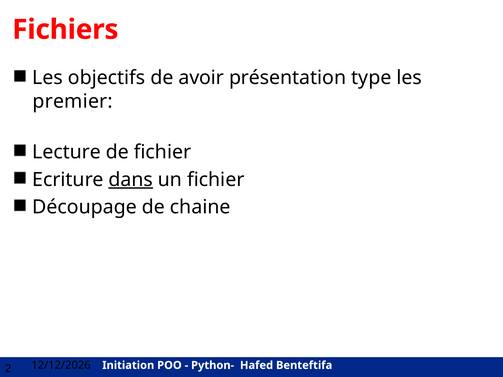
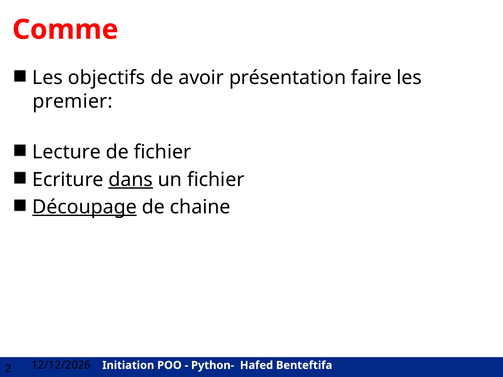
Fichiers: Fichiers -> Comme (65, 30)
type: type -> faire (371, 78)
Découpage underline: none -> present (85, 207)
